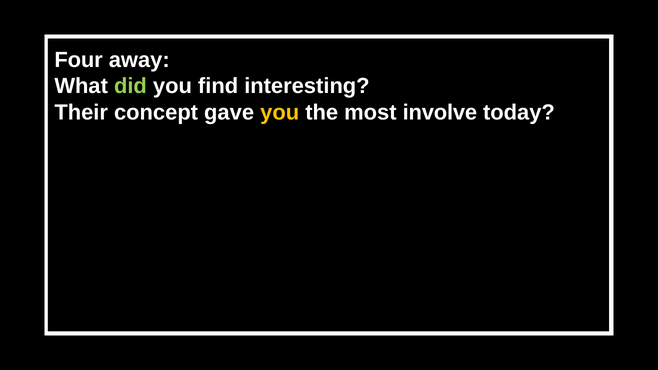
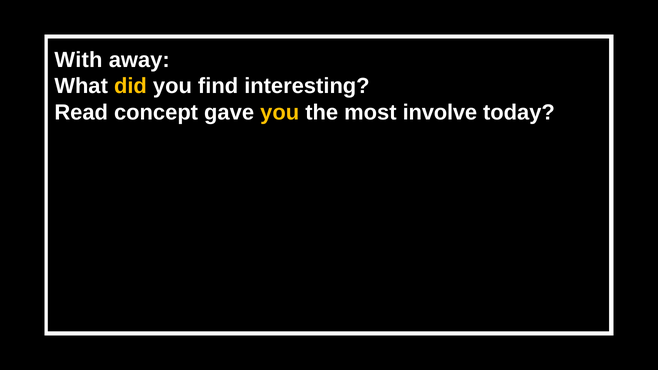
Four: Four -> With (78, 60)
did colour: light green -> yellow (130, 86)
Their: Their -> Read (81, 113)
